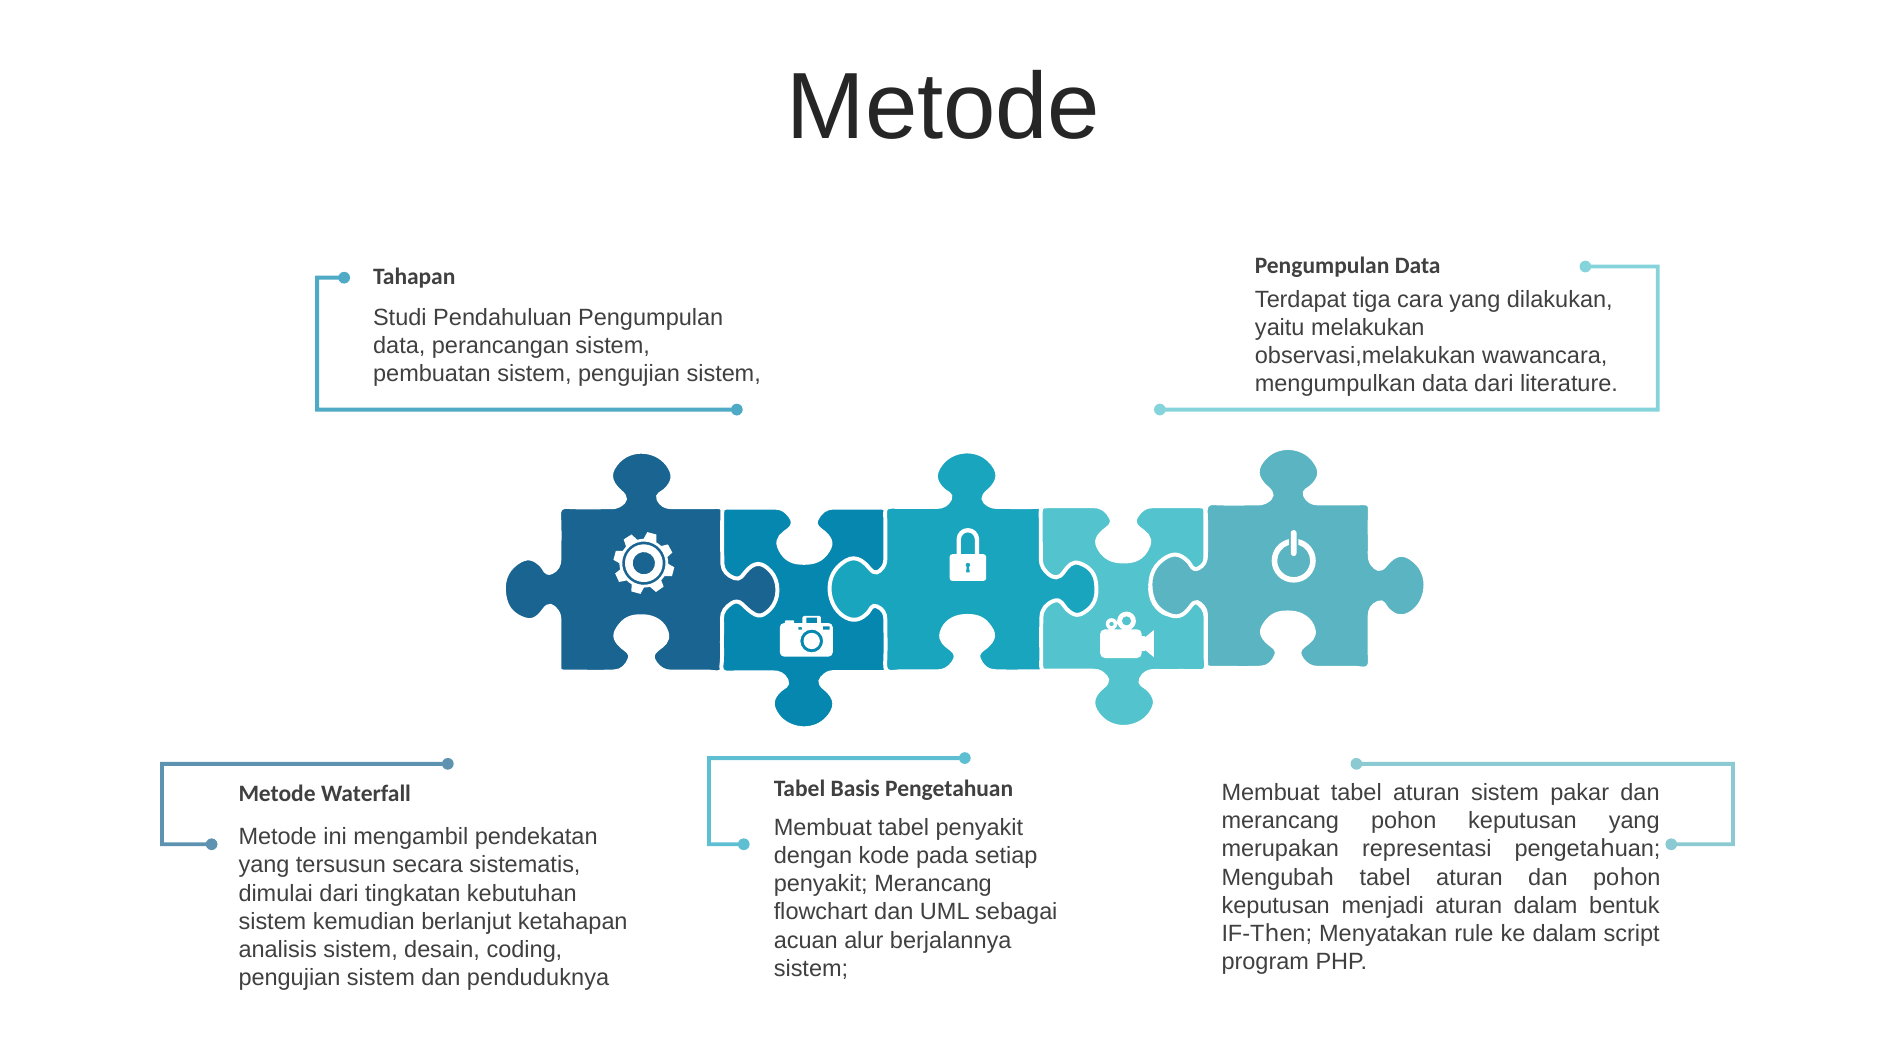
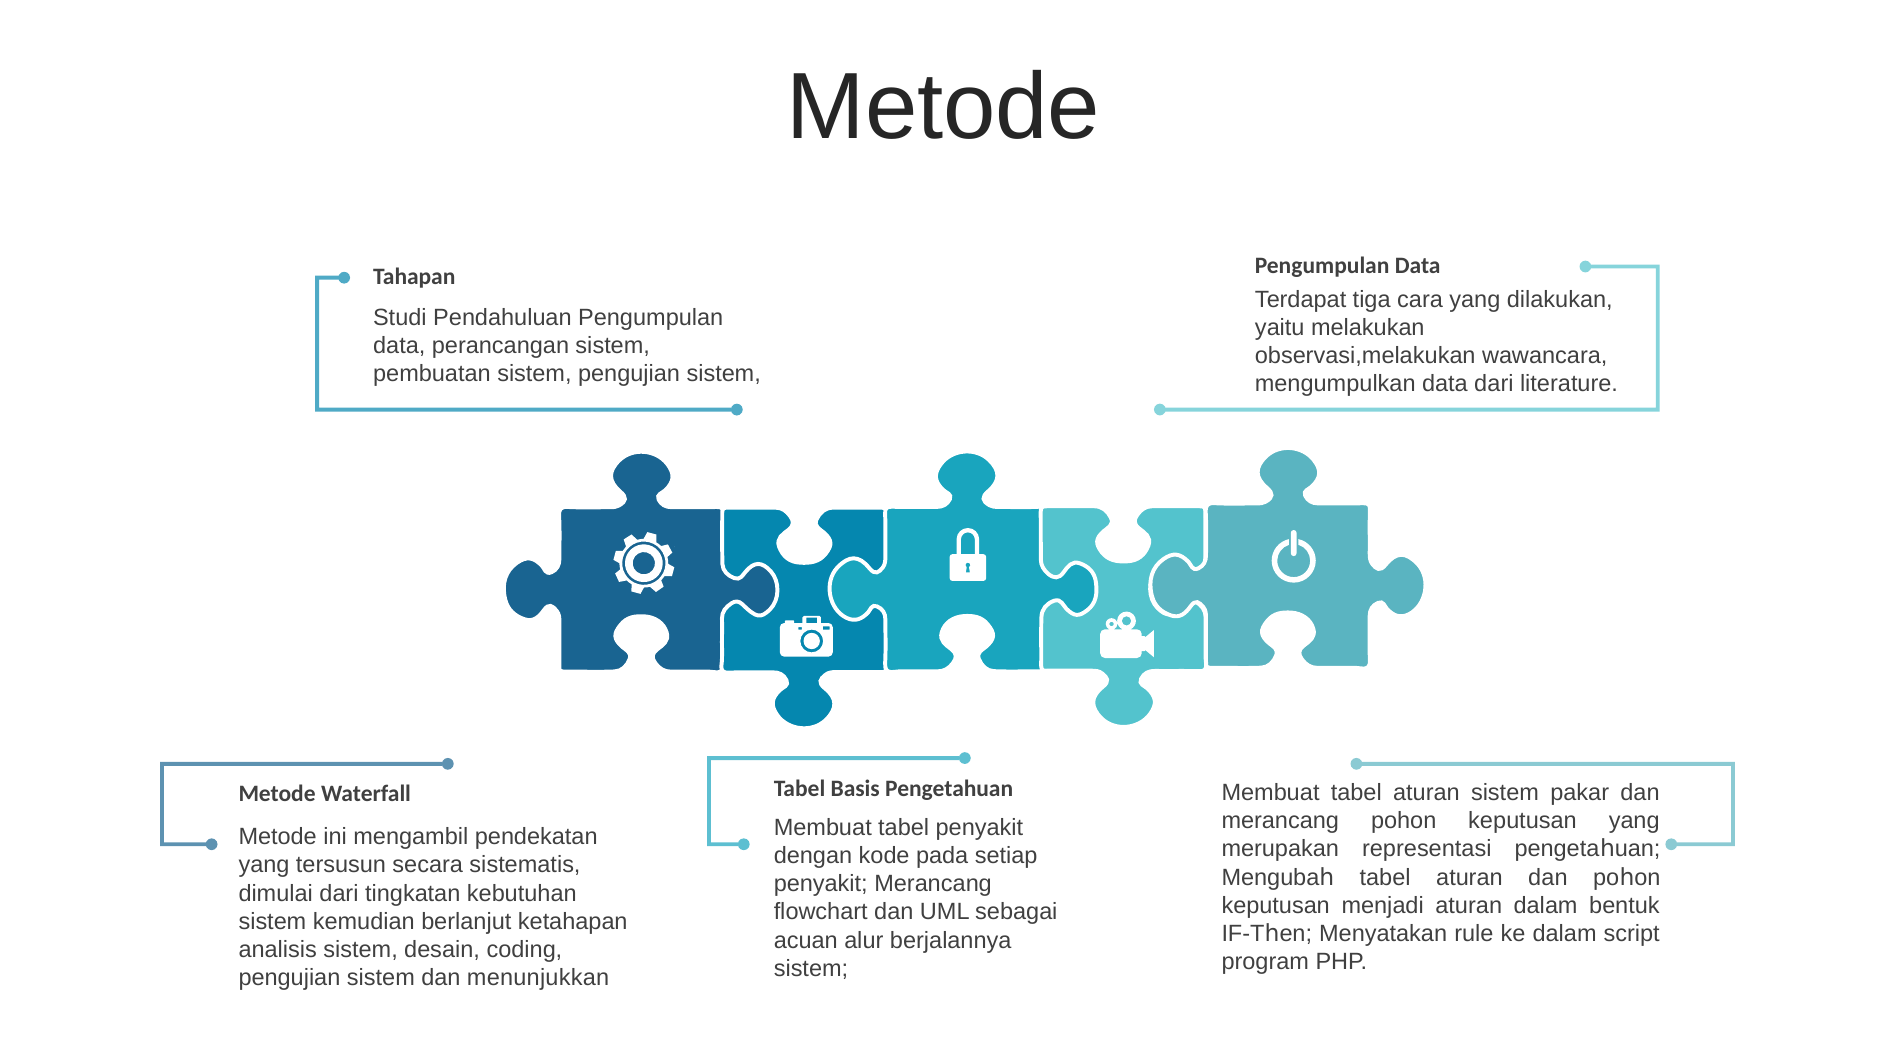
penduduknya: penduduknya -> menunjukkan (538, 978)
